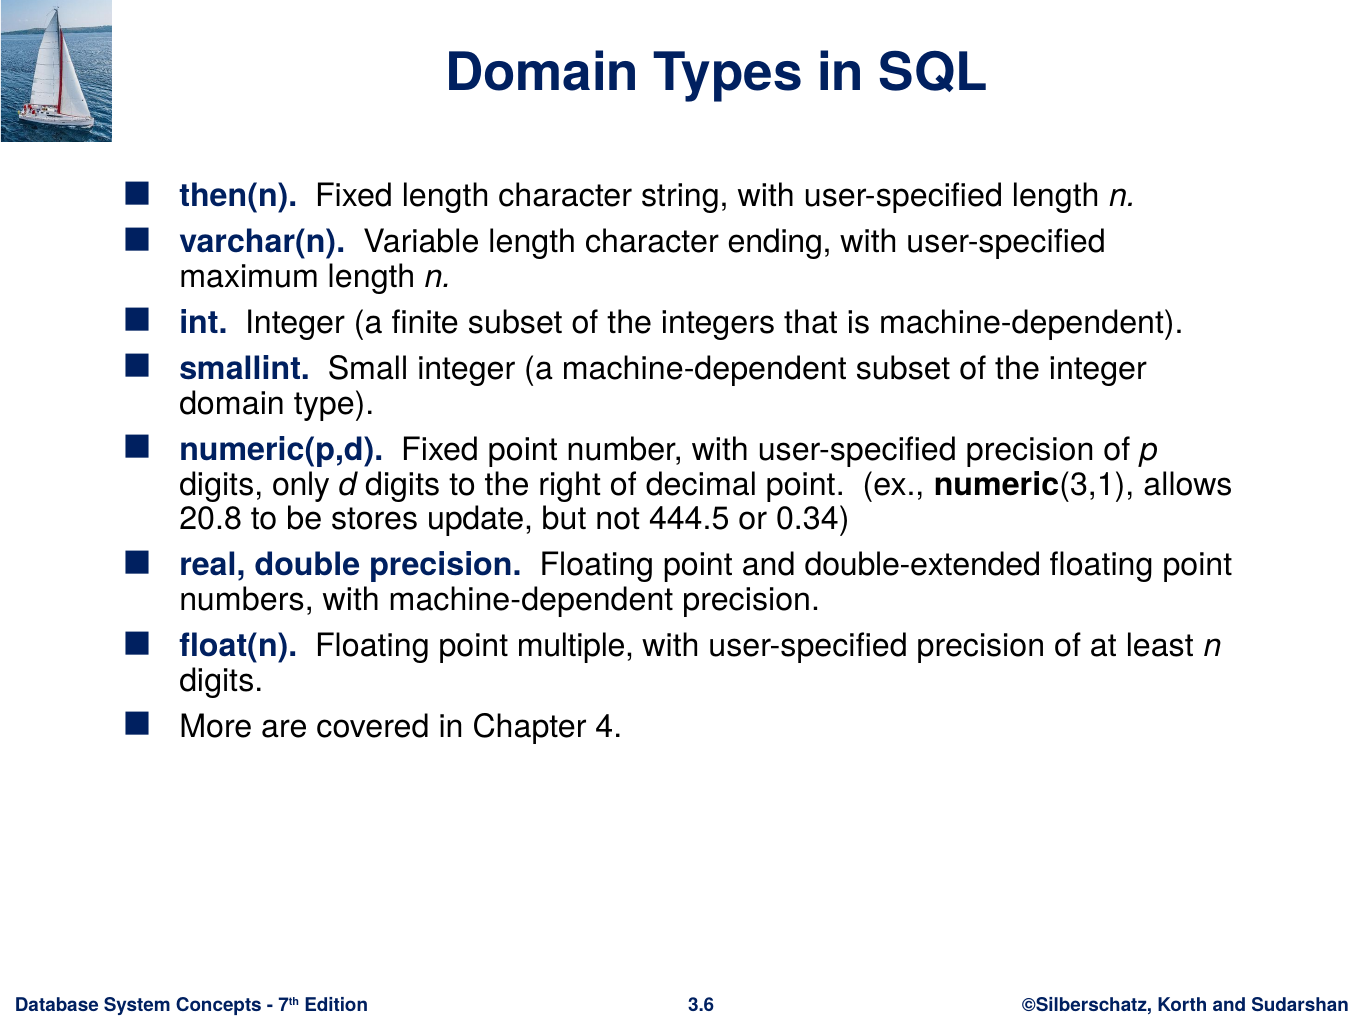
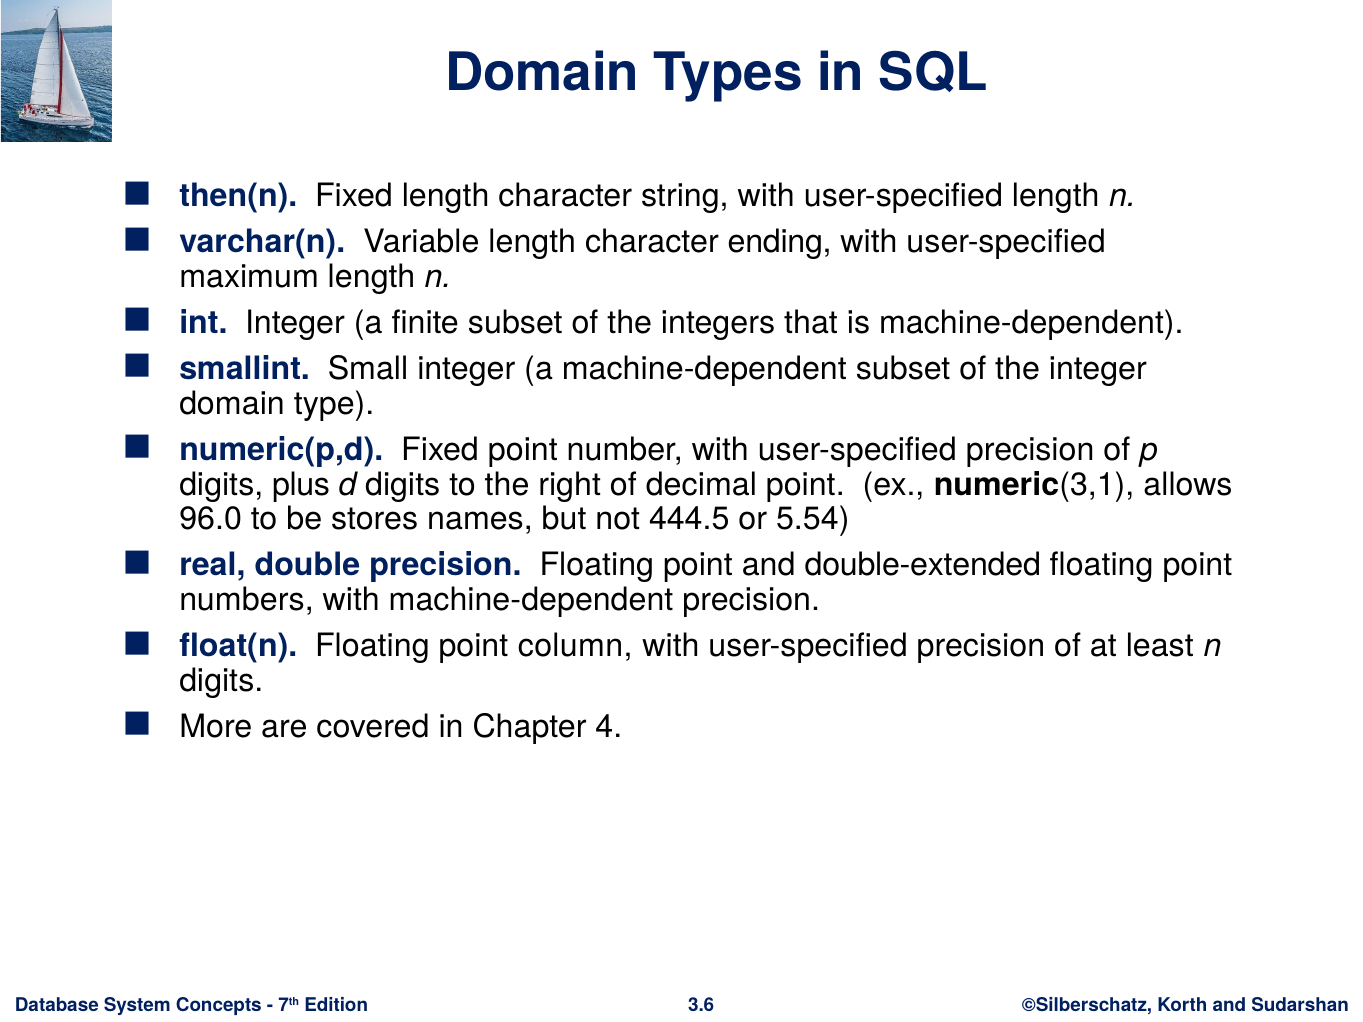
only: only -> plus (301, 485)
20.8: 20.8 -> 96.0 (211, 519)
update: update -> names (480, 519)
0.34: 0.34 -> 5.54 (813, 519)
multiple: multiple -> column (575, 646)
